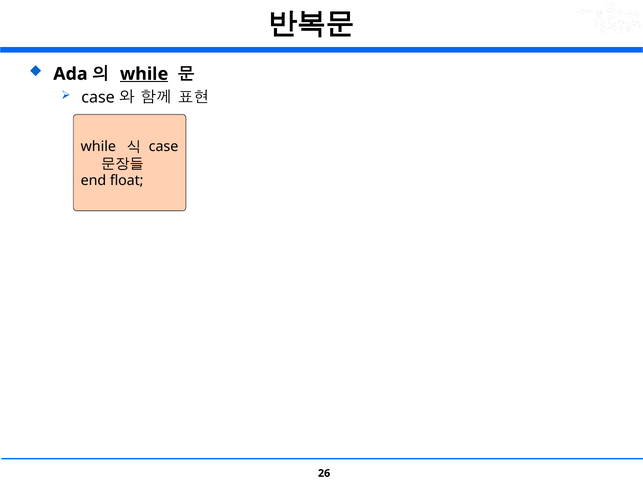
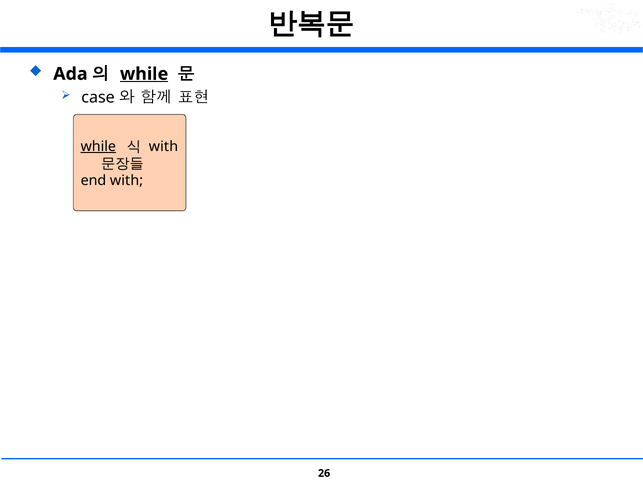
while underline: none -> present (98, 147)
case: case -> with (163, 147)
end float: float -> with (127, 181)
